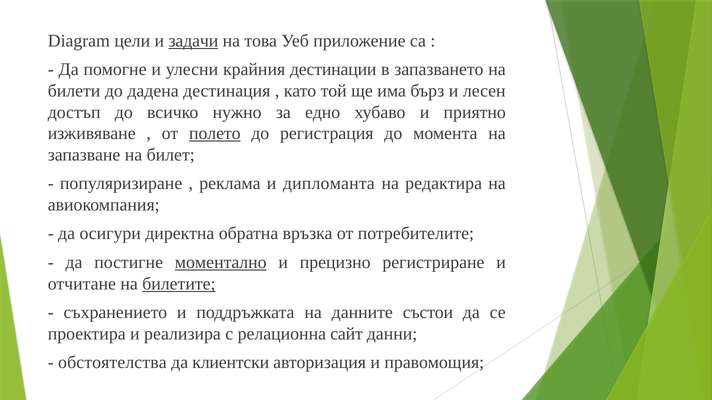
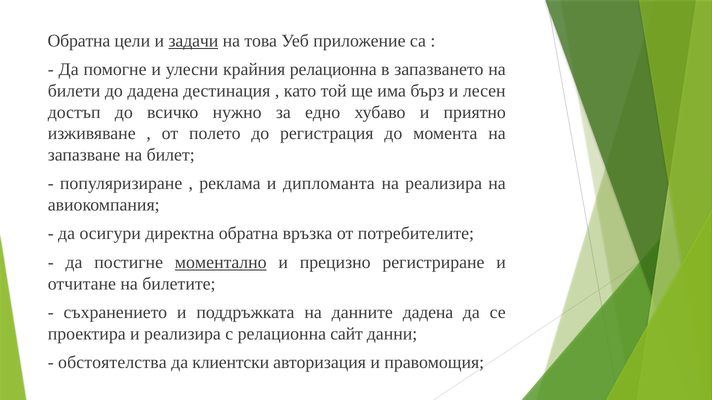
Diagram: Diagram -> Обратна (79, 41)
крайния дестинации: дестинации -> релационна (333, 70)
полето underline: present -> none (215, 134)
на редактира: редактира -> реализира (444, 184)
билетите underline: present -> none (179, 284)
данните състои: състои -> дадена (428, 313)
